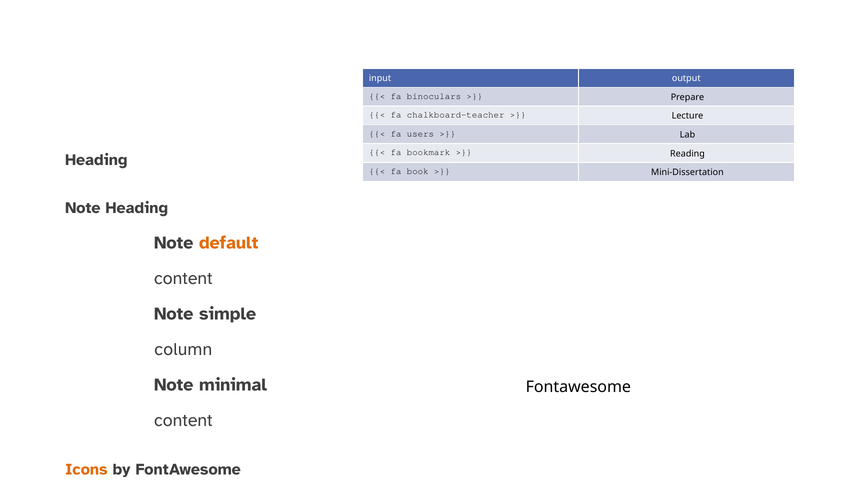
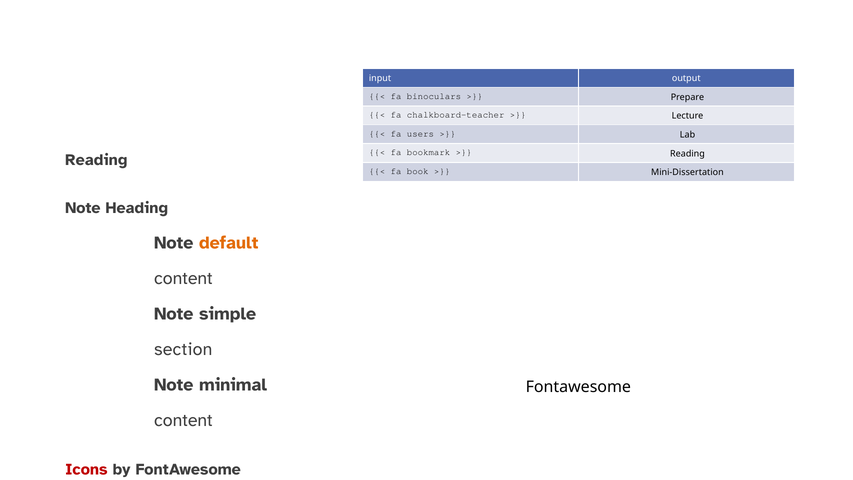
Heading: Heading -> Reading (96, 160)
column: column -> section (183, 349)
Icons colour: orange -> red (86, 469)
